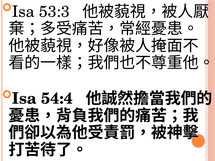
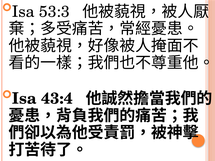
54:4: 54:4 -> 43:4 (57, 99)
